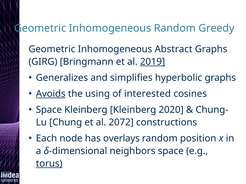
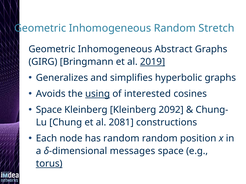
Greedy: Greedy -> Stretch (216, 28)
Avoids underline: present -> none (51, 94)
using underline: none -> present (98, 94)
2020: 2020 -> 2092 (171, 110)
2072: 2072 -> 2081 (121, 123)
has overlays: overlays -> random (121, 139)
neighbors: neighbors -> messages (132, 151)
